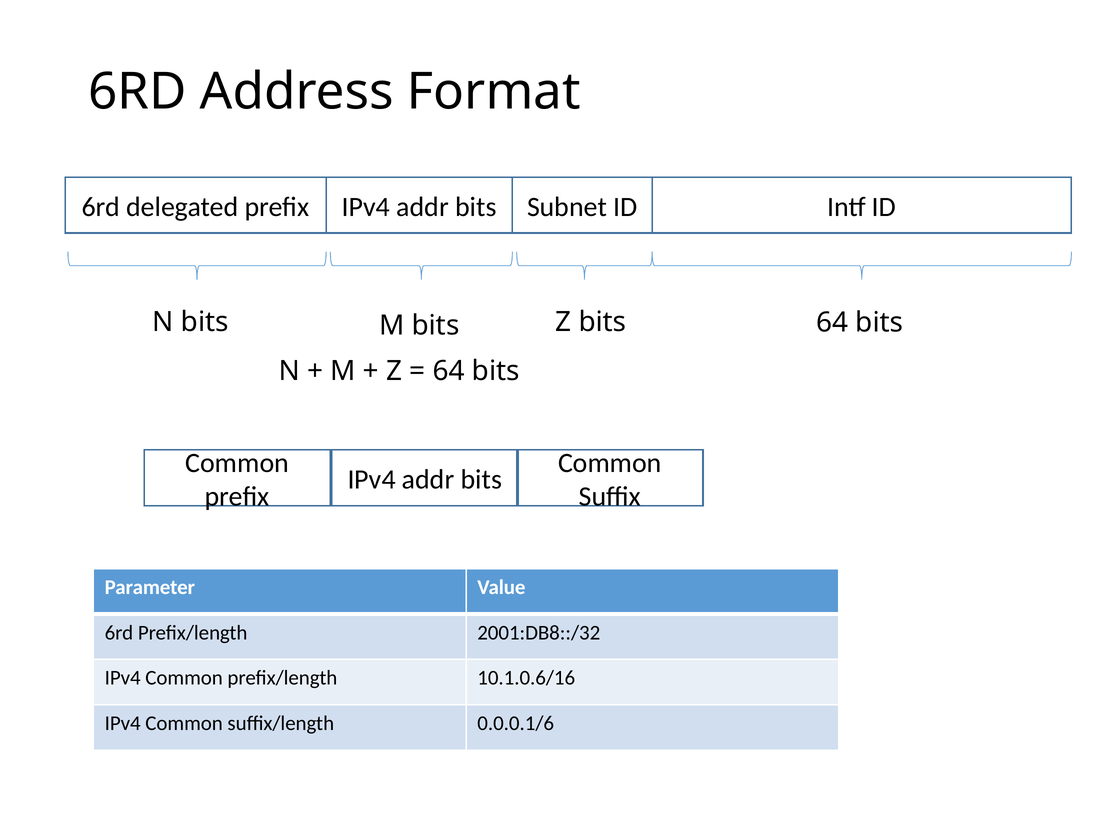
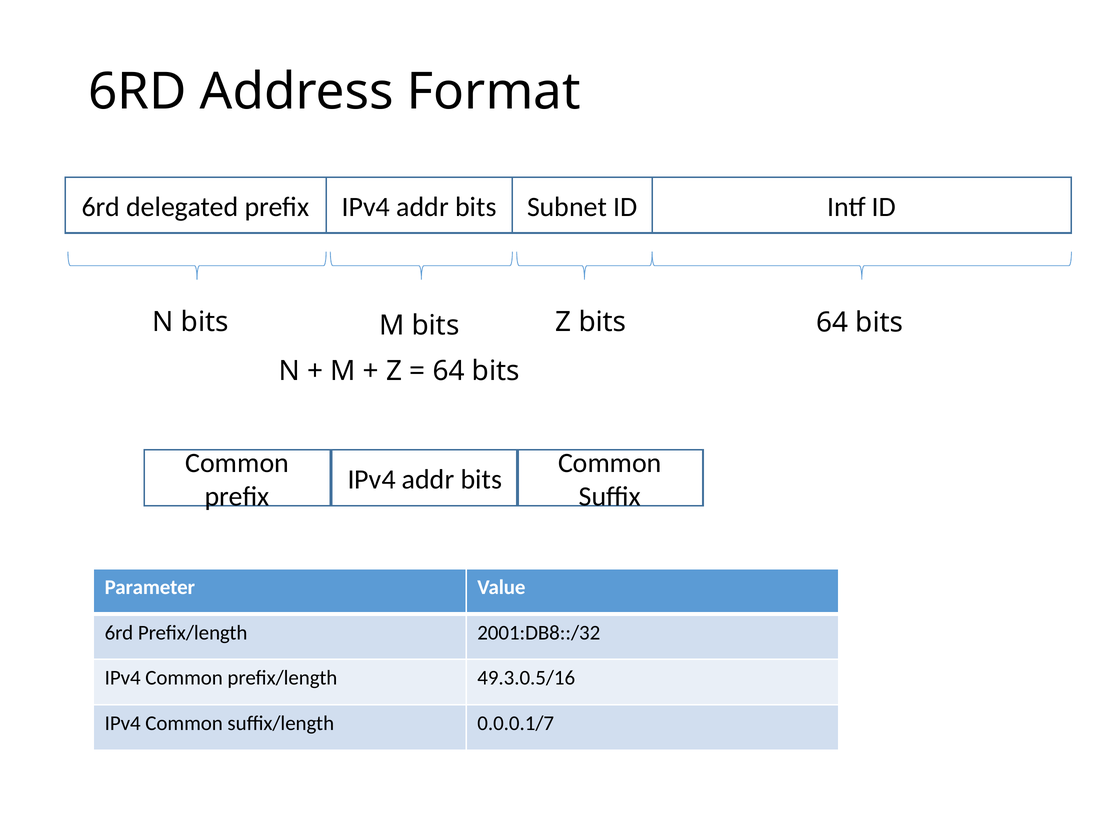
10.1.0.6/16: 10.1.0.6/16 -> 49.3.0.5/16 (526, 678)
0.0.0.1/6: 0.0.0.1/6 -> 0.0.0.1/7 (516, 723)
